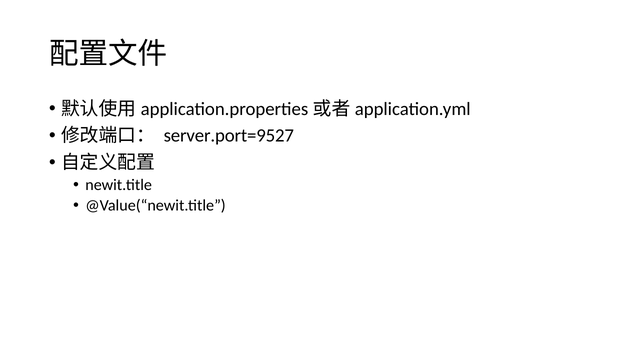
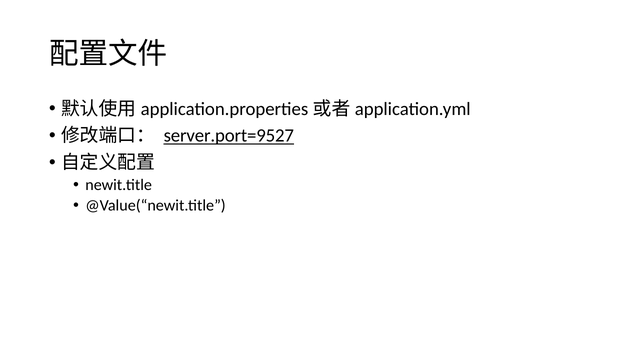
server.port=9527 underline: none -> present (229, 136)
